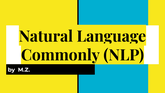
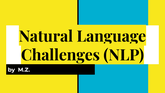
Commonly: Commonly -> Challenges (60, 55)
